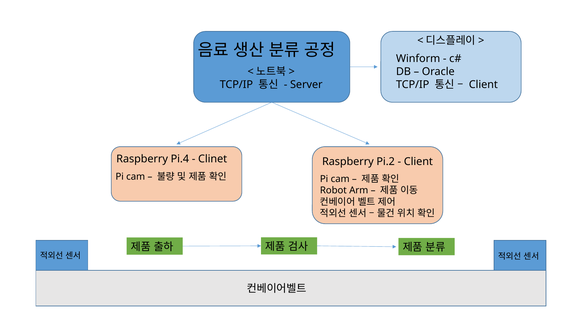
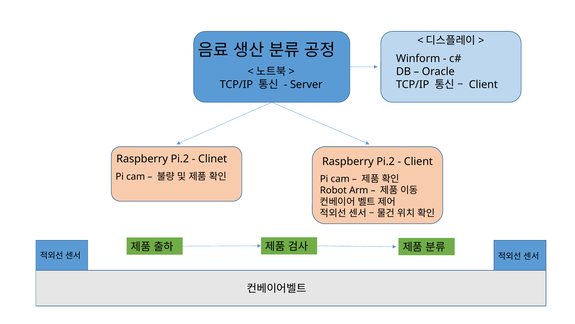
Pi.4: Pi.4 -> Pi.2 (180, 159)
